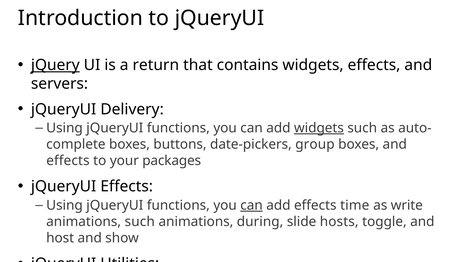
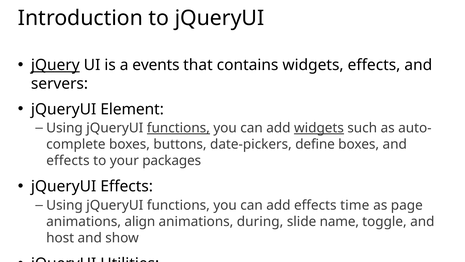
return: return -> events (156, 65)
Delivery: Delivery -> Element (132, 109)
functions underline: none -> present (178, 128)
group: group -> define (315, 144)
can underline: present -> none (252, 205)
write: write -> page (407, 205)
animations such: such -> align (140, 221)
hosts: hosts -> name (339, 221)
